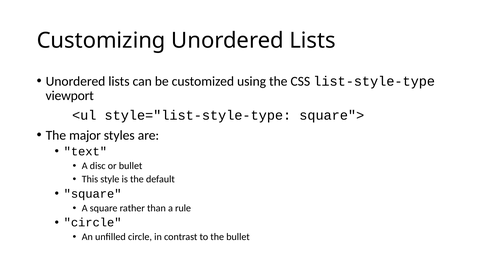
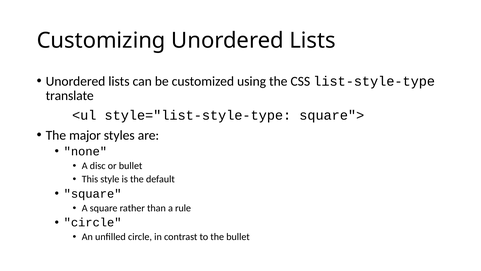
viewport: viewport -> translate (70, 96)
text: text -> none (85, 151)
